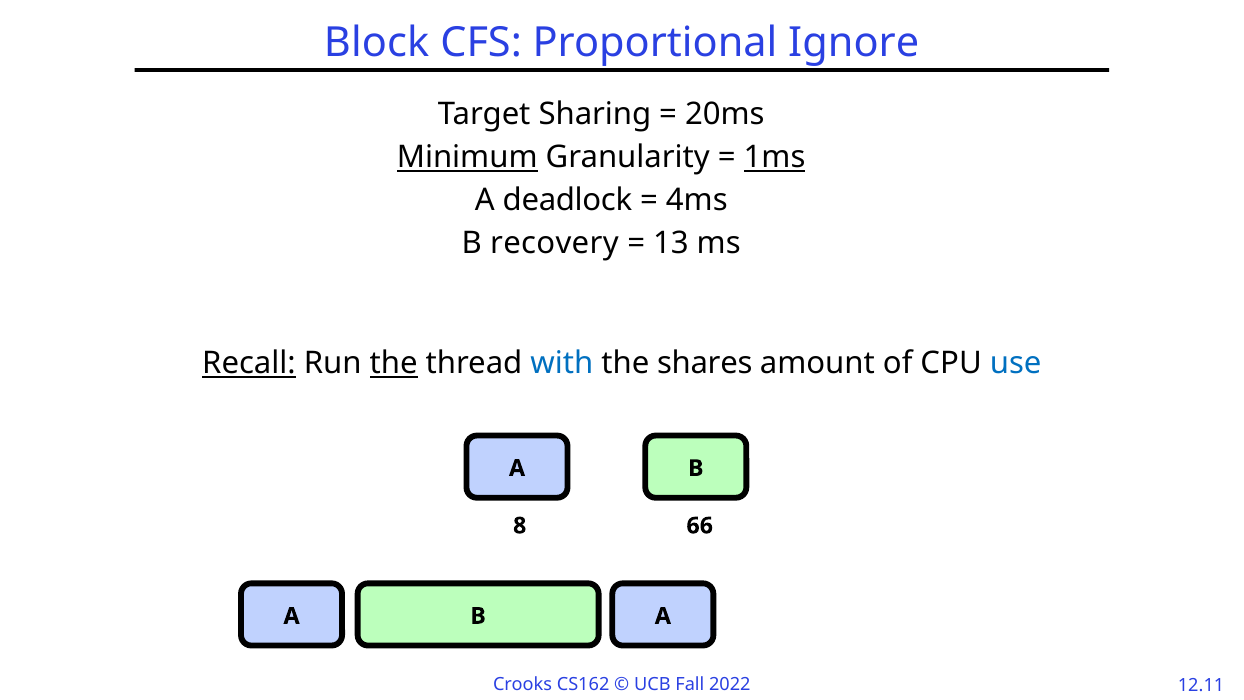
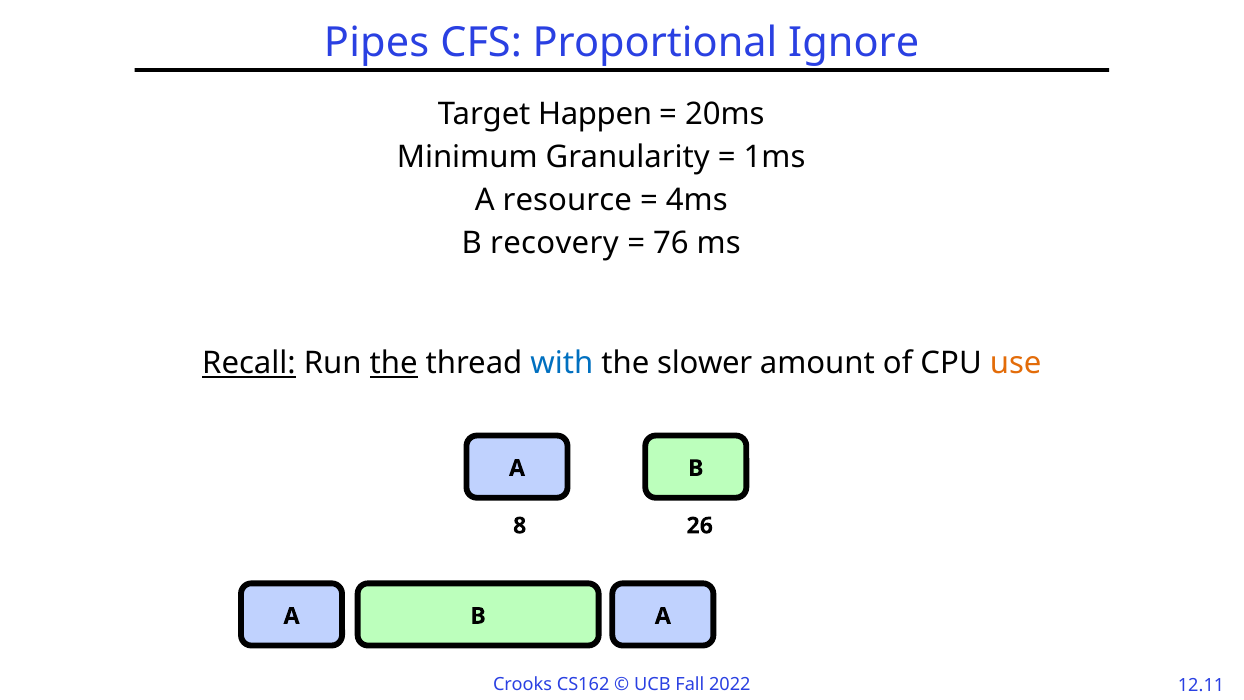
Block: Block -> Pipes (377, 42)
Sharing: Sharing -> Happen (595, 114)
Minimum underline: present -> none (467, 157)
1ms underline: present -> none (775, 157)
deadlock: deadlock -> resource (567, 200)
13: 13 -> 76 (671, 243)
shares: shares -> slower (705, 363)
use colour: blue -> orange (1016, 363)
66: 66 -> 26 (700, 526)
